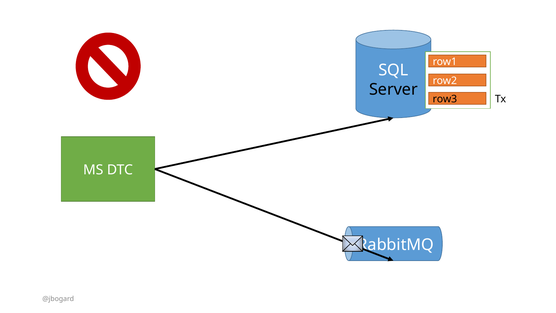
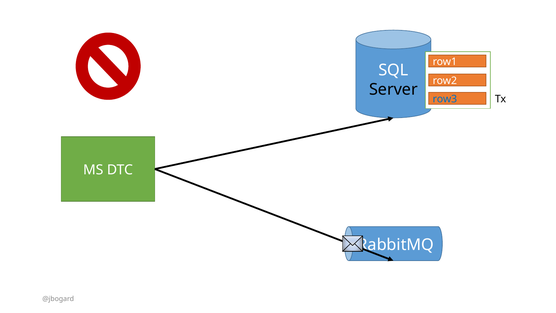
row3 colour: black -> blue (445, 99)
